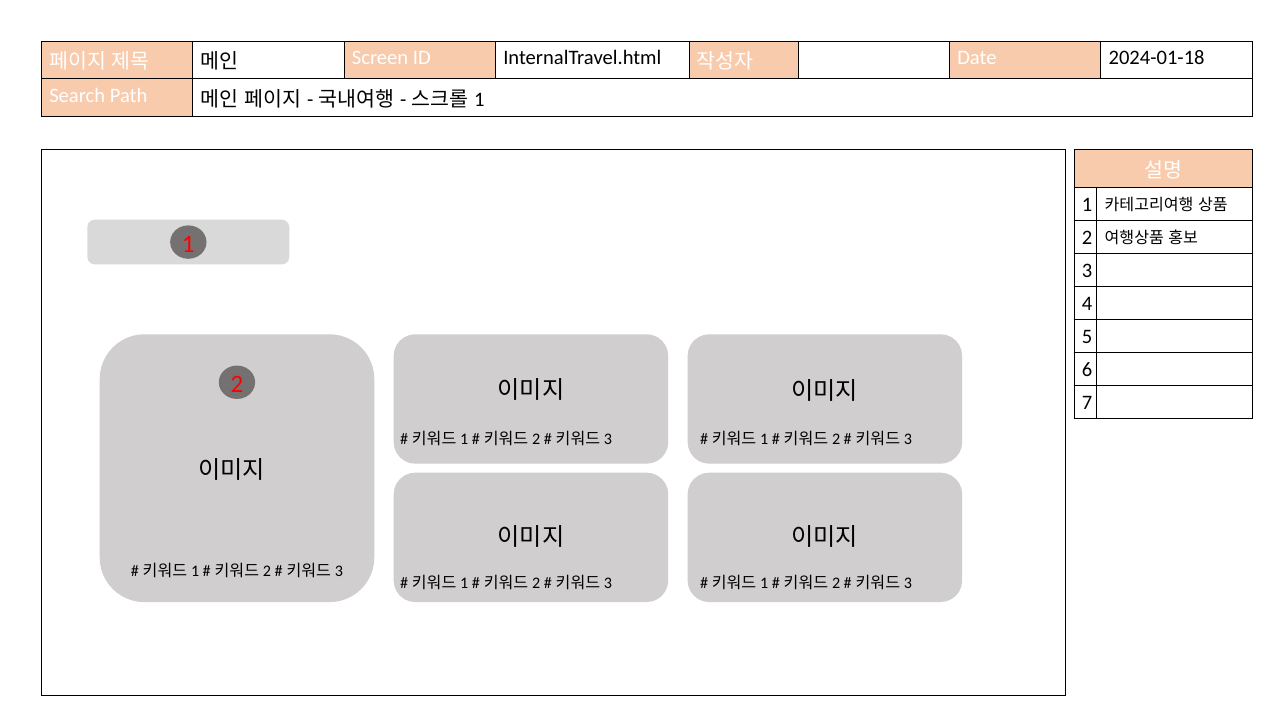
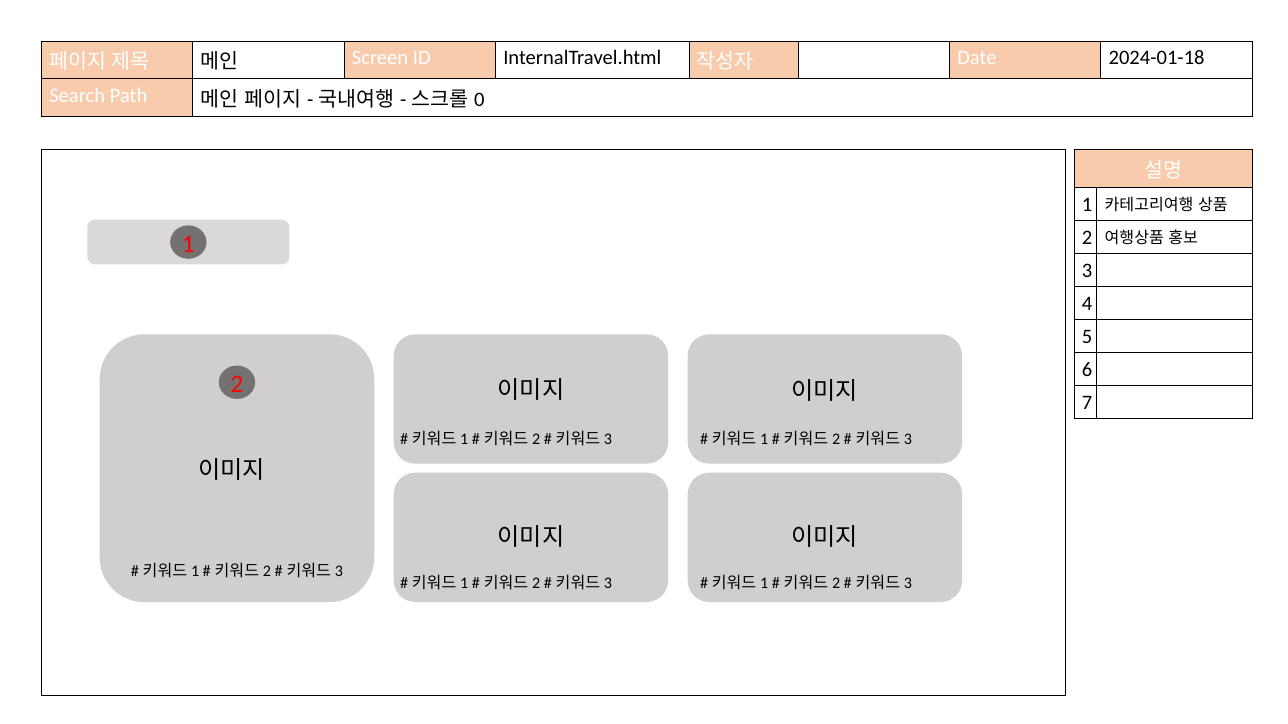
1: 1 -> 0 (479, 100)
